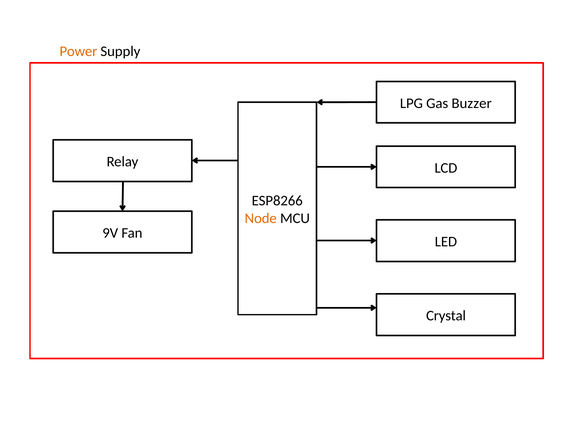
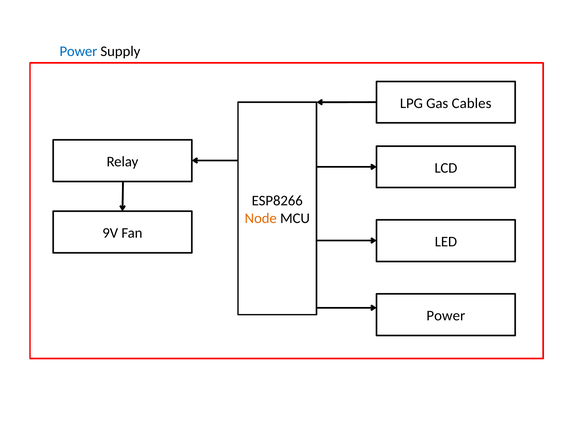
Power colour: orange -> blue (78, 51)
Buzzer: Buzzer -> Cables (472, 103)
Crystal: Crystal -> Power (446, 316)
